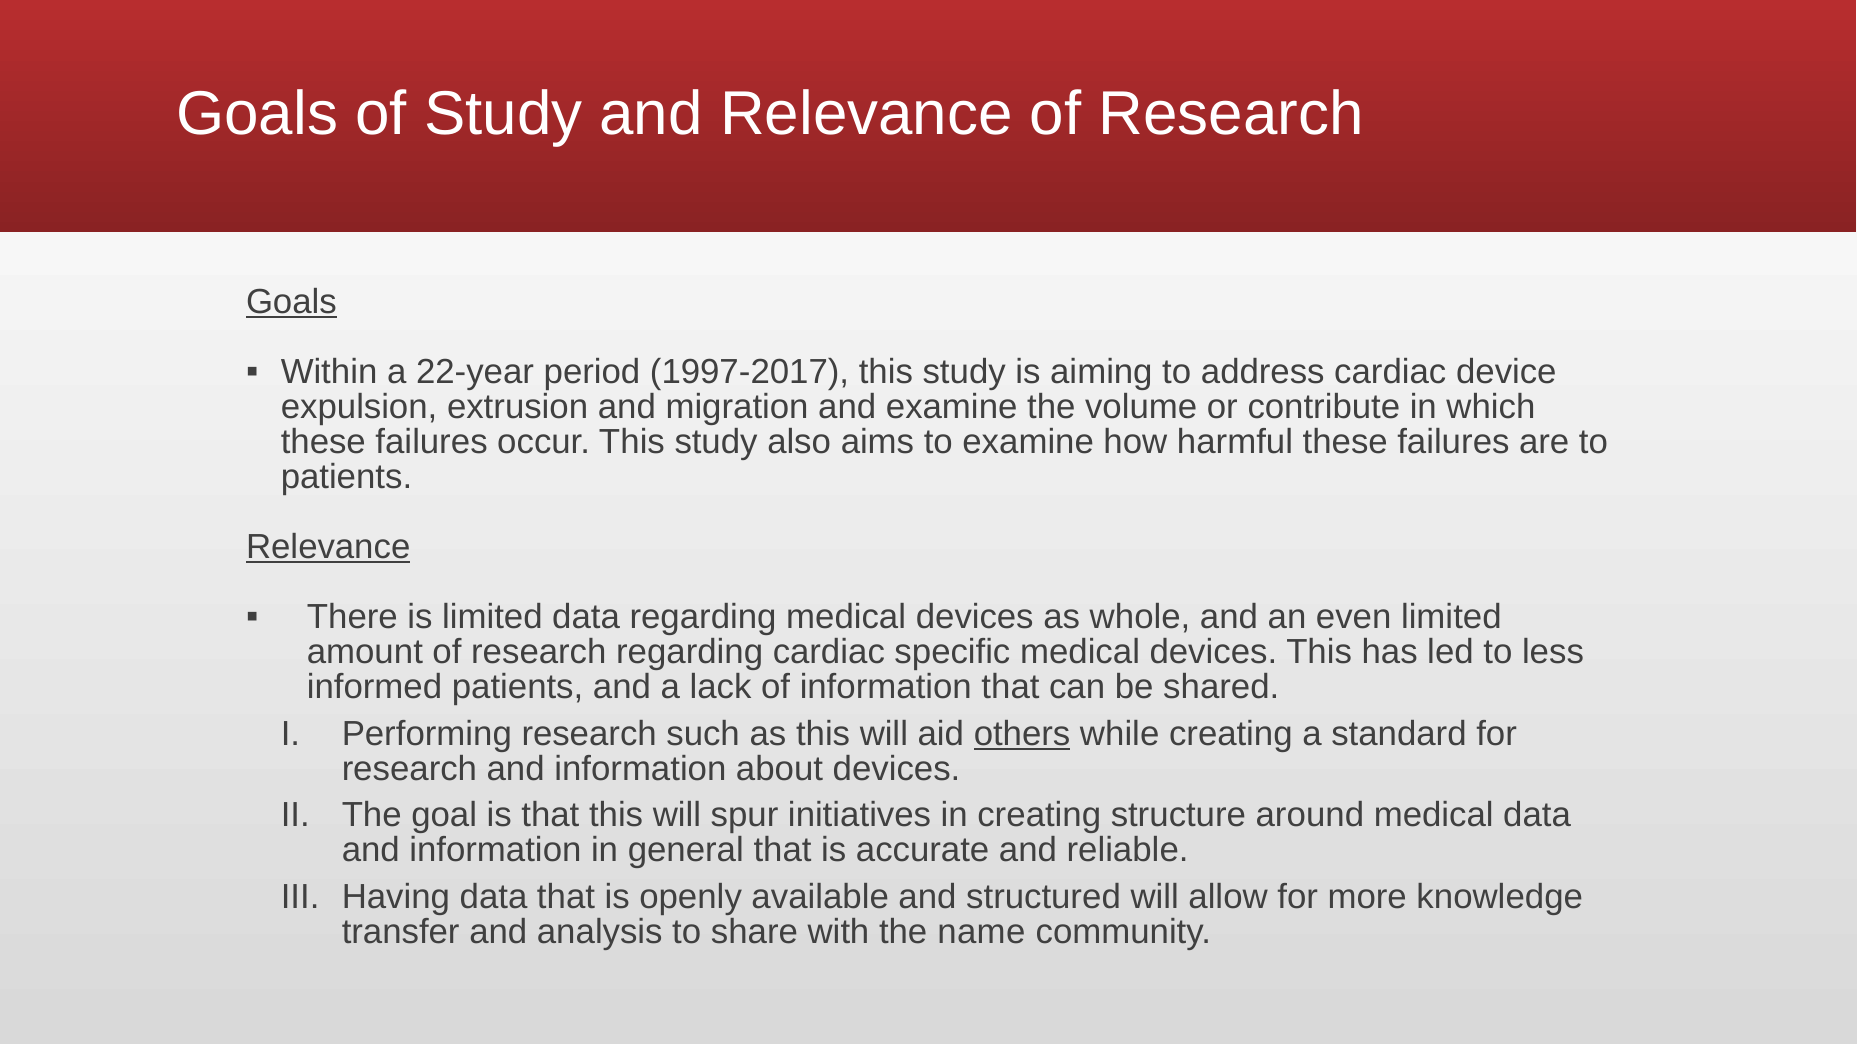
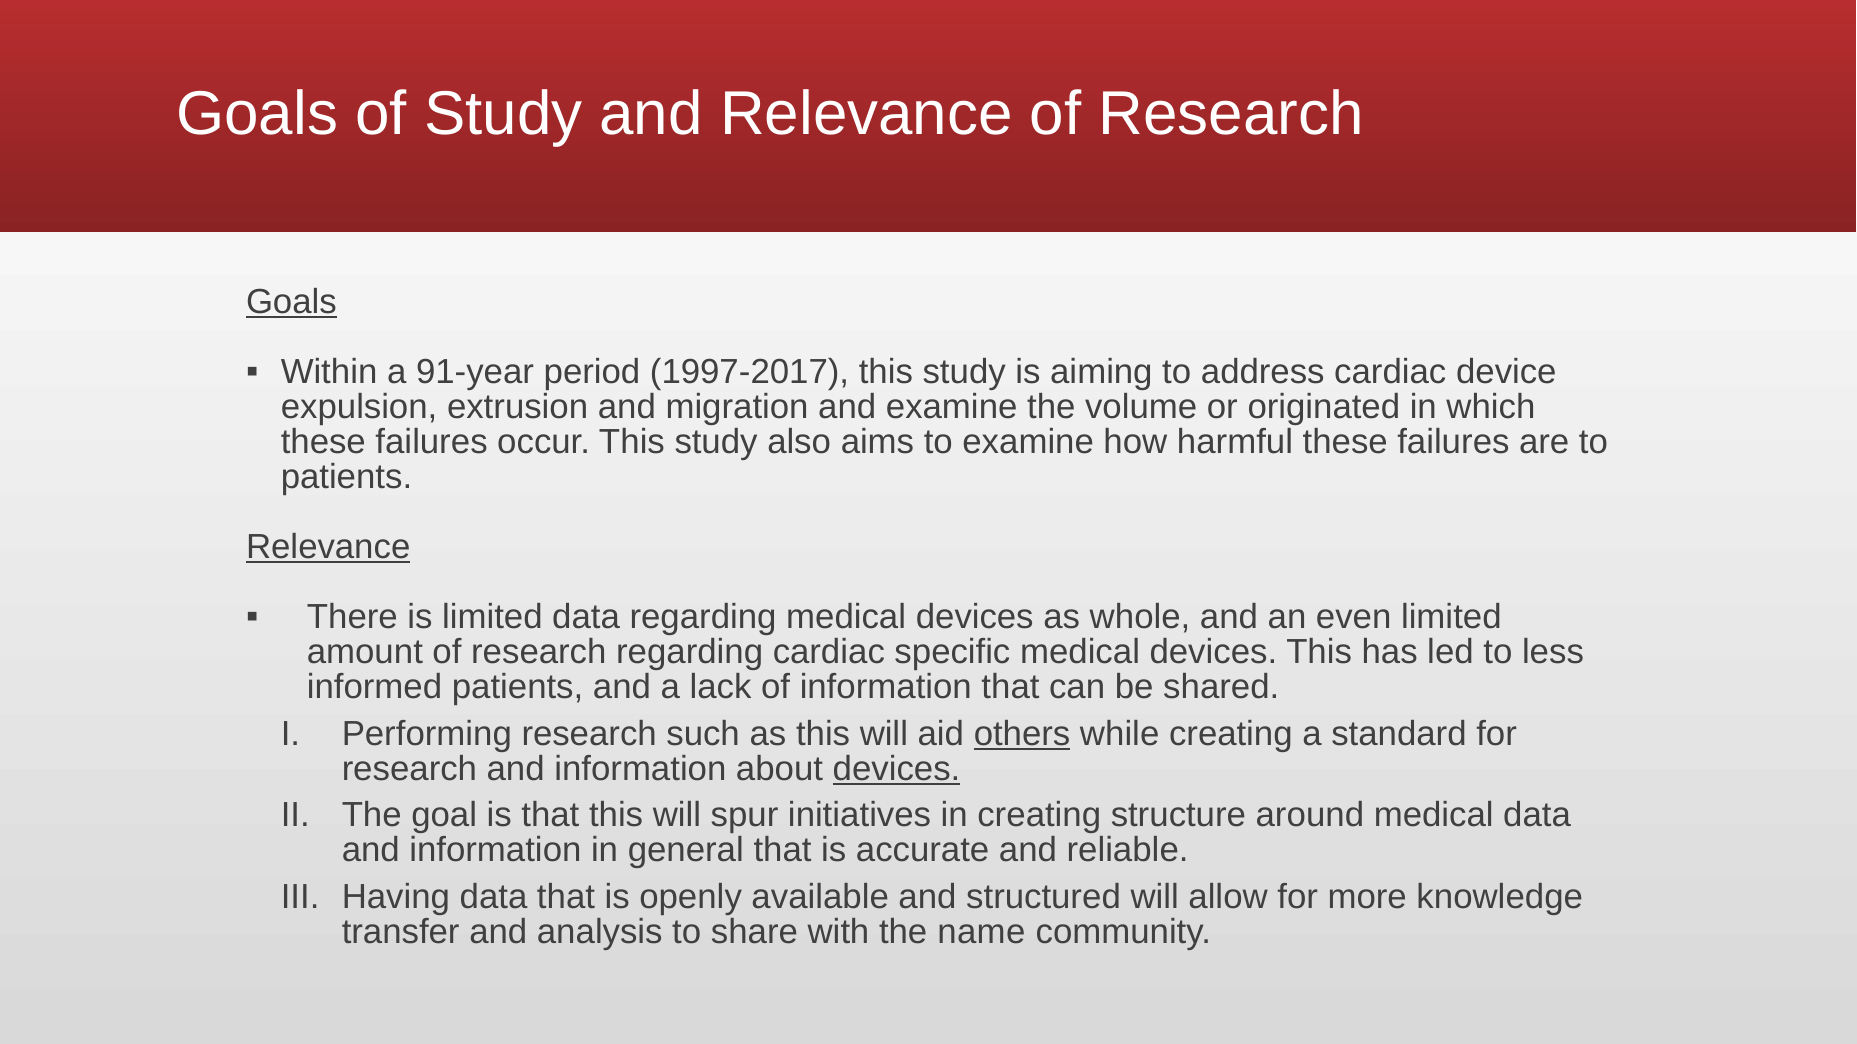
22-year: 22-year -> 91-year (475, 372)
contribute: contribute -> originated (1324, 407)
devices underline: none -> present (896, 769)
